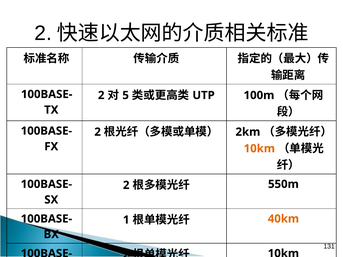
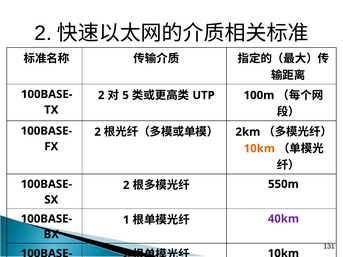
40km colour: orange -> purple (283, 219)
